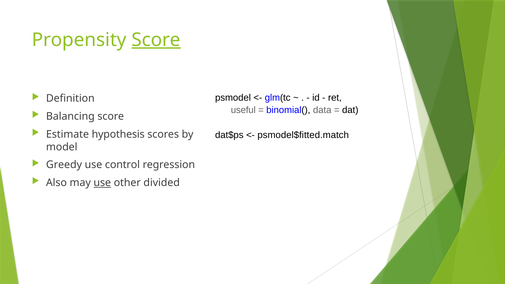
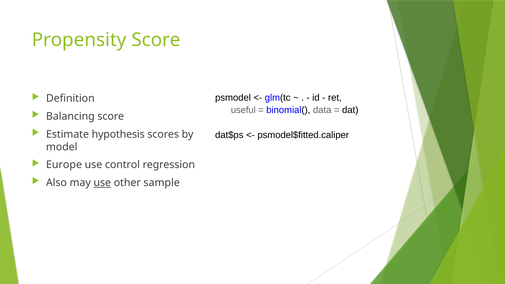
Score underline: present -> none (156, 40)
psmodel$fitted.match: psmodel$fitted.match -> psmodel$fitted.caliper (303, 135)
Greedy: Greedy -> Europe (64, 165)
divided: divided -> sample (162, 183)
